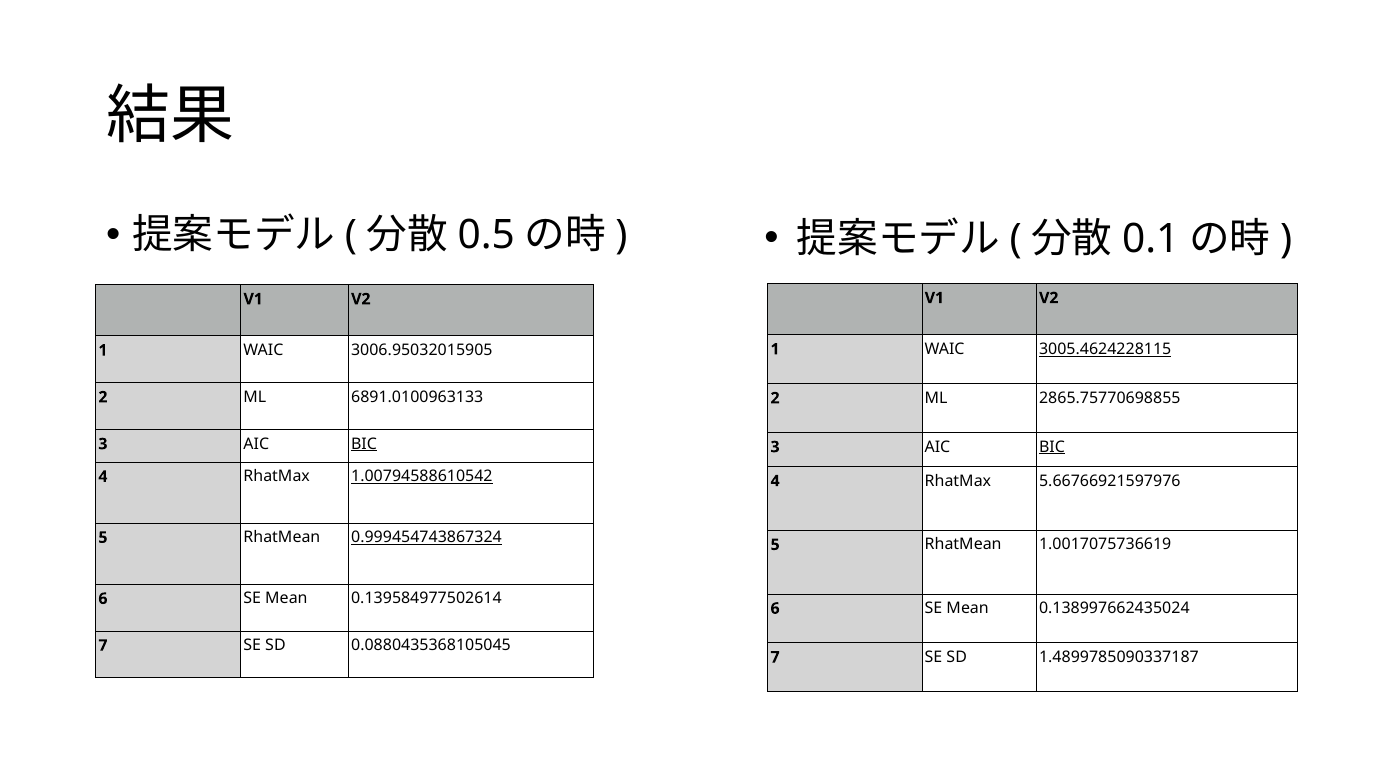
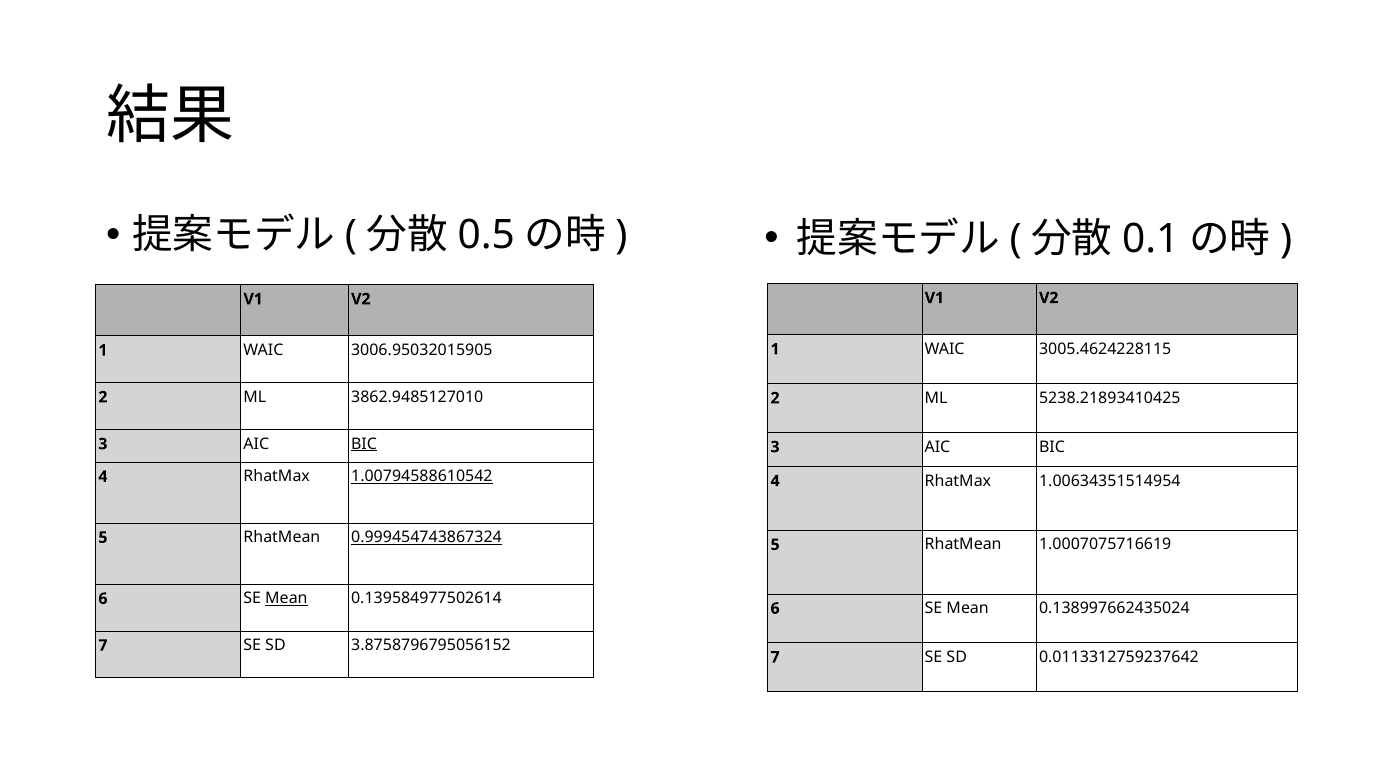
3005.4624228115 underline: present -> none (1105, 349)
6891.0100963133: 6891.0100963133 -> 3862.9485127010 (417, 397)
2865.75770698855: 2865.75770698855 -> 5238.21893410425 (1110, 398)
BIC underline: present -> none (1052, 447)
5.66766921597976: 5.66766921597976 -> 1.00634351514954 (1110, 481)
1.0017075736619: 1.0017075736619 -> 1.0007075716619 (1105, 545)
Mean underline: none -> present (286, 599)
0.0880435368105045: 0.0880435368105045 -> 3.8758796795056152 (431, 646)
1.4899785090337187: 1.4899785090337187 -> 0.0113312759237642 (1119, 658)
